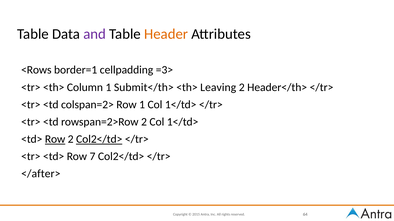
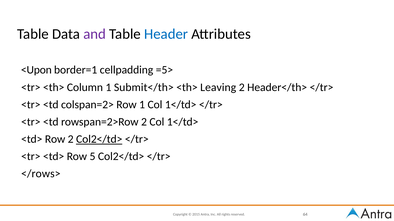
Header colour: orange -> blue (166, 34)
<Rows: <Rows -> <Upon (36, 70)
=3>: =3> -> =5> (164, 70)
Row underline: present -> none (55, 140)
7: 7 -> 5 (92, 157)
</after>: </after> -> </rows> (41, 174)
